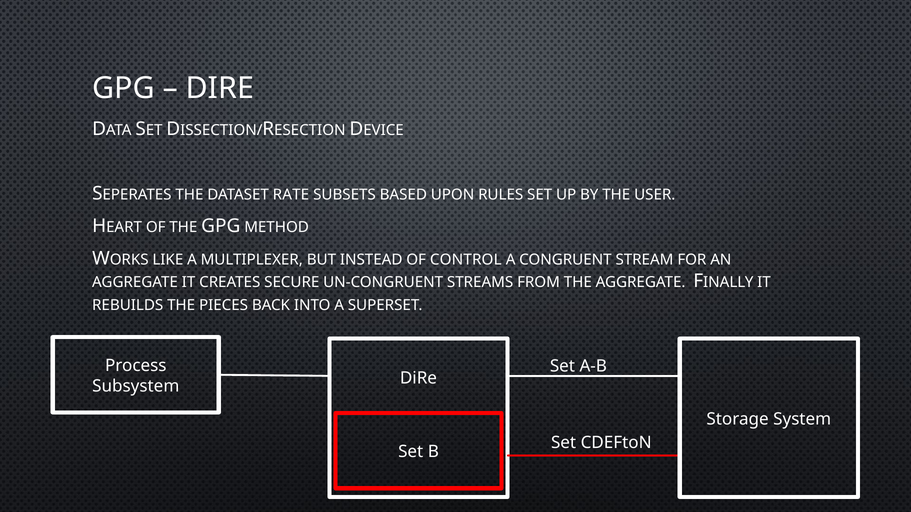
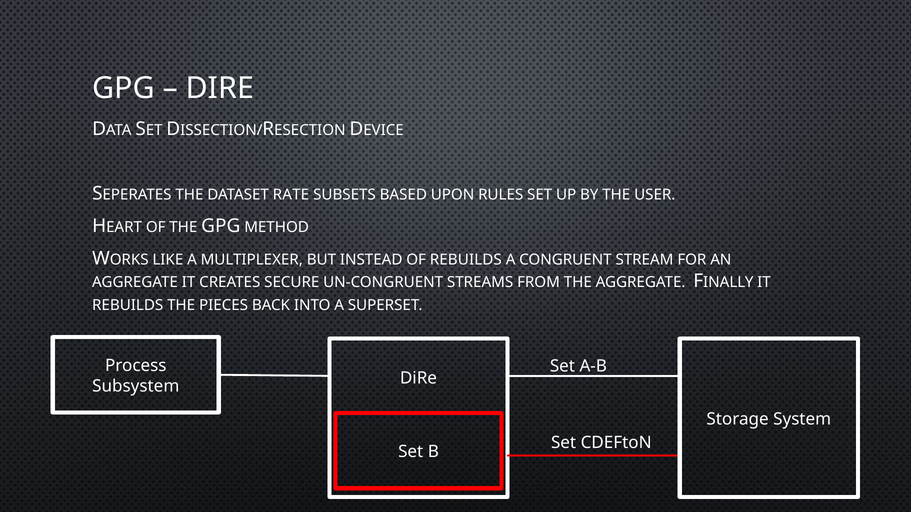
OF CONTROL: CONTROL -> REBUILDS (466, 260)
